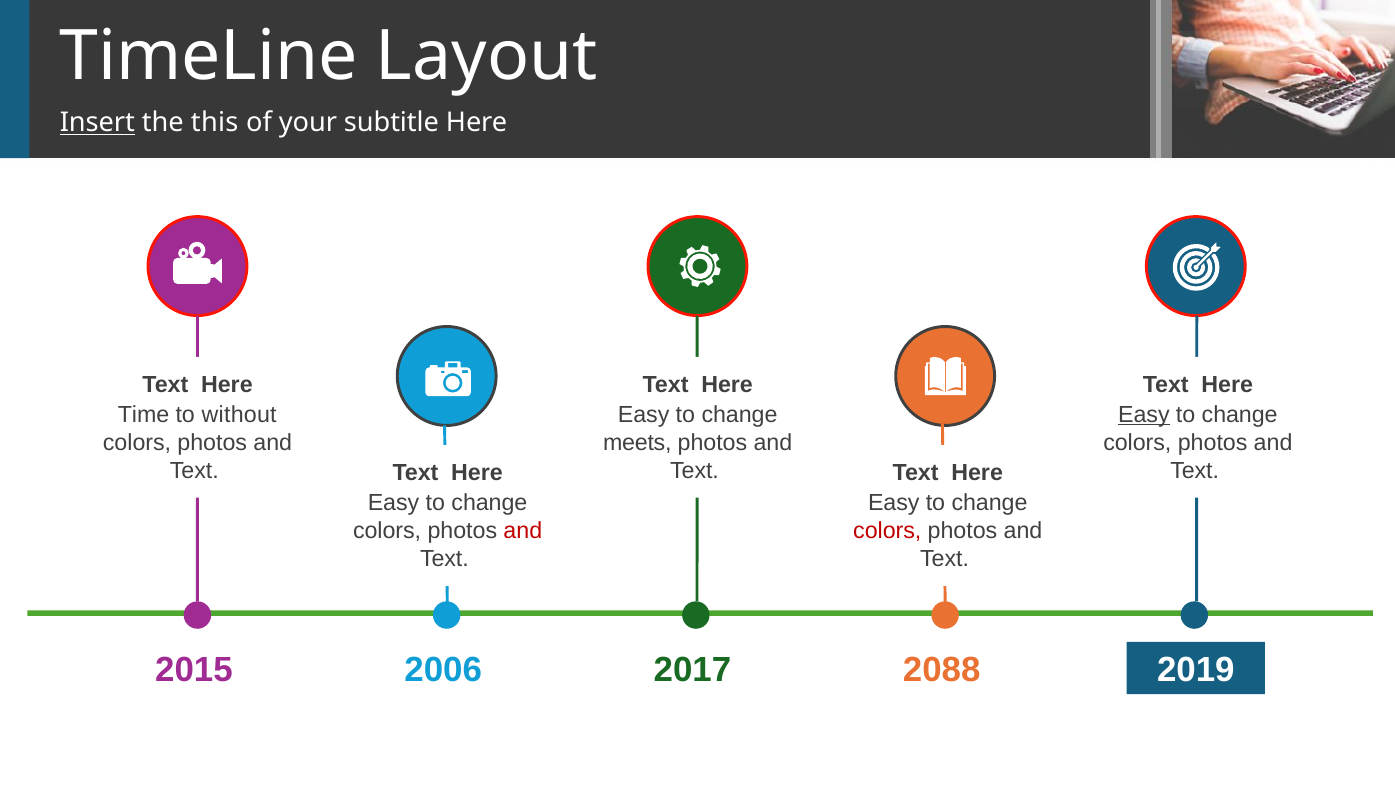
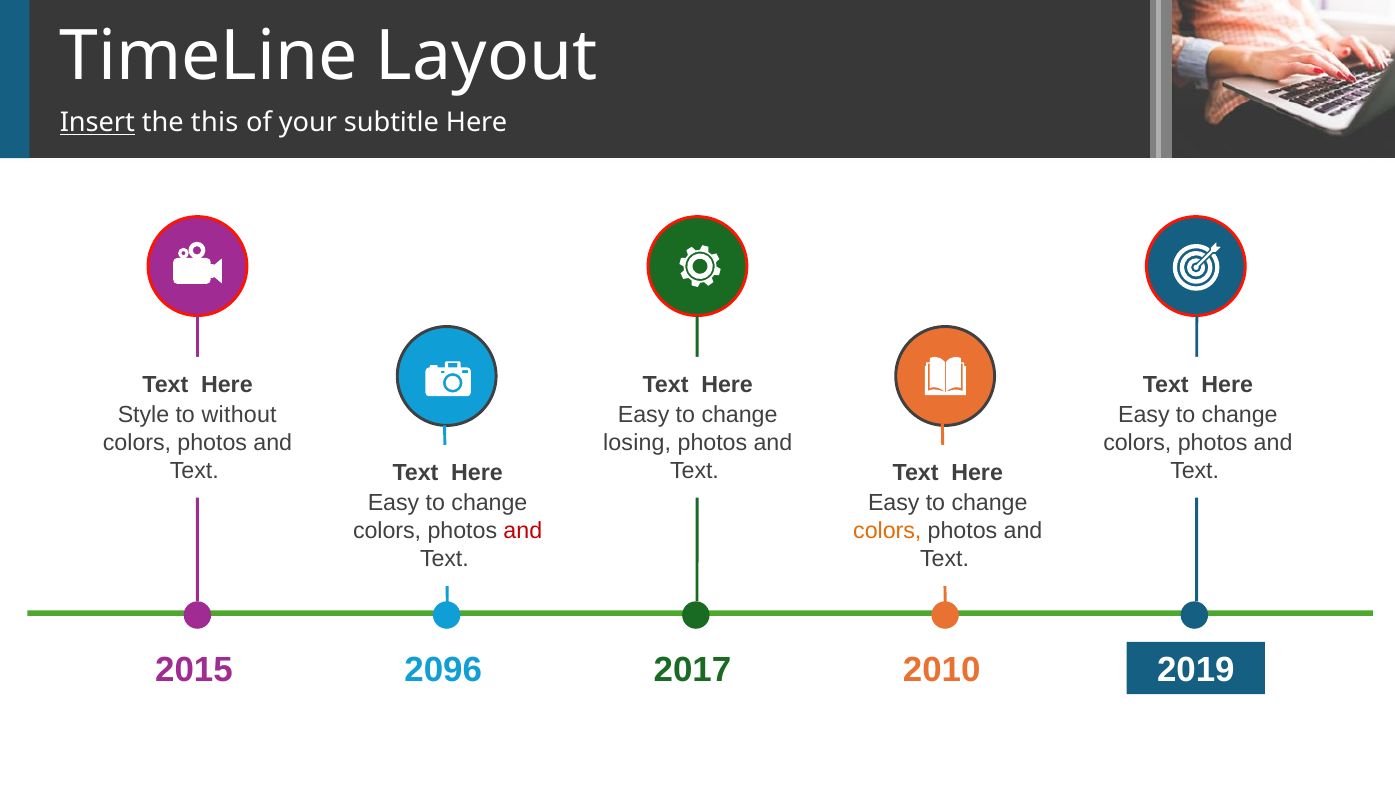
Time: Time -> Style (144, 415)
Easy underline: present -> none (1144, 415)
meets: meets -> losing (637, 443)
colors colour: red -> orange (887, 531)
2006: 2006 -> 2096 (443, 670)
2088: 2088 -> 2010 (942, 670)
